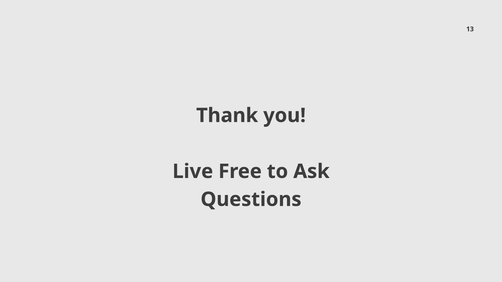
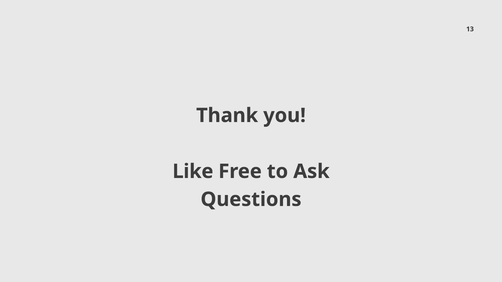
Live: Live -> Like (193, 172)
